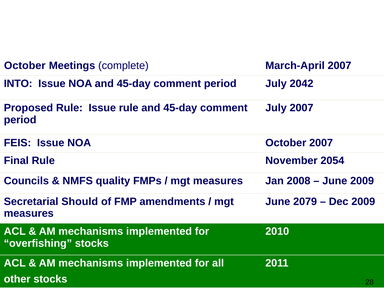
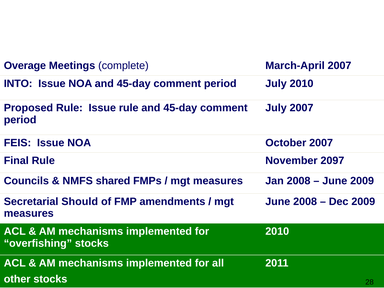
October: October -> Overage (25, 66)
July 2042: 2042 -> 2010 (302, 84)
2054: 2054 -> 2097 (332, 161)
quality: quality -> shared (113, 181)
June 2079: 2079 -> 2008 (305, 202)
